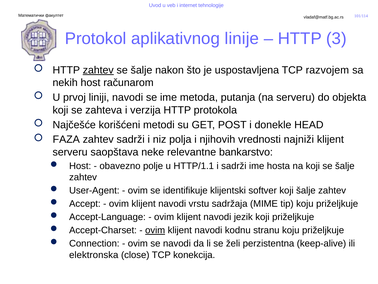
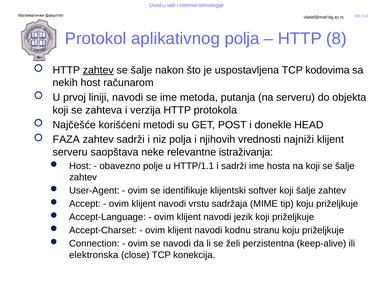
aplikativnog linije: linije -> polja (242, 39)
3: 3 -> 8 (336, 39)
razvojem: razvojem -> kodovima (327, 70)
bankarstvo: bankarstvo -> istraživanja (246, 152)
ovim underline: present -> none (155, 230)
